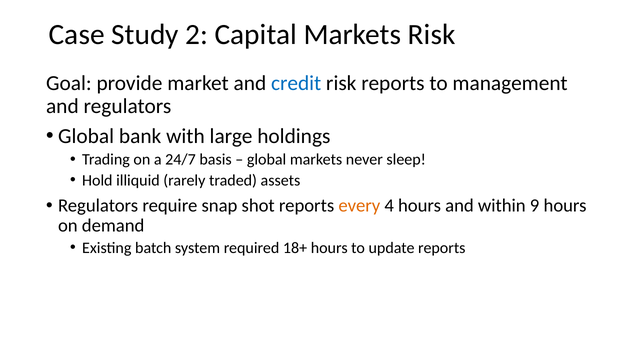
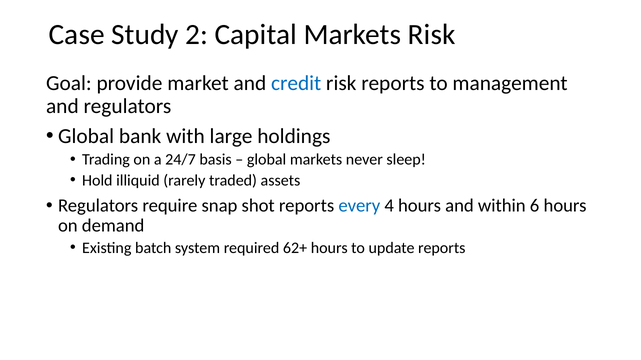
every colour: orange -> blue (359, 206)
9: 9 -> 6 (535, 206)
18+: 18+ -> 62+ (295, 248)
